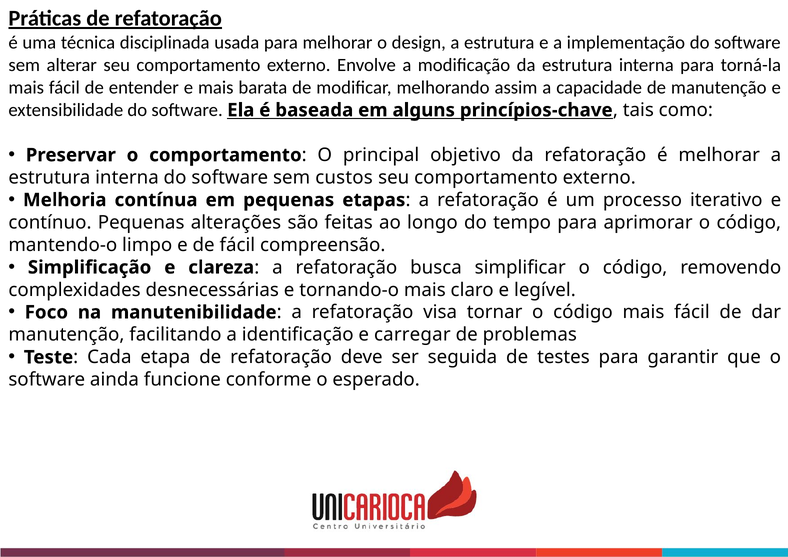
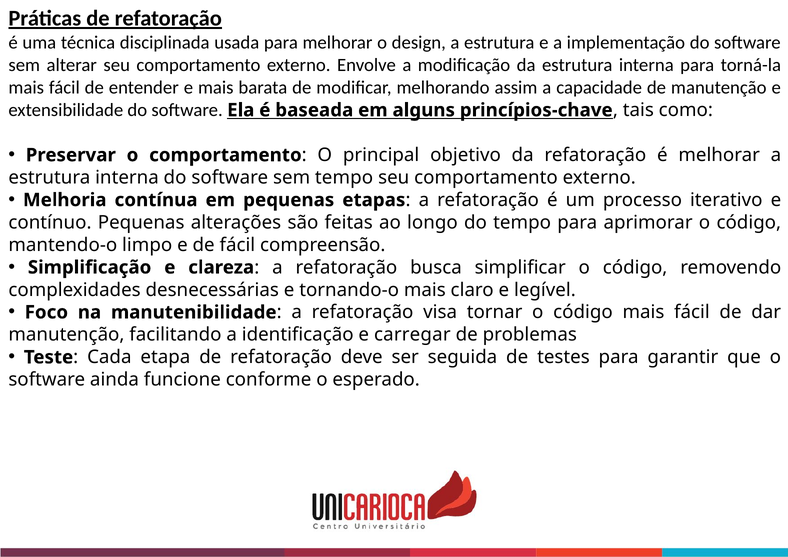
sem custos: custos -> tempo (344, 178)
